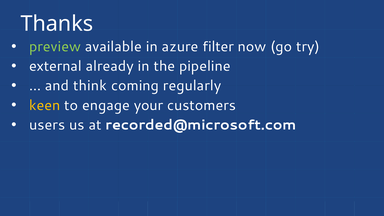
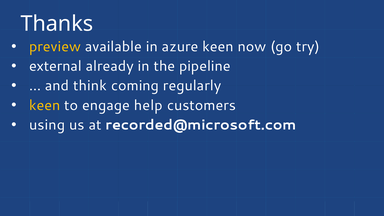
preview colour: light green -> yellow (55, 47)
azure filter: filter -> keen (218, 47)
your: your -> help (148, 105)
users: users -> using (47, 125)
